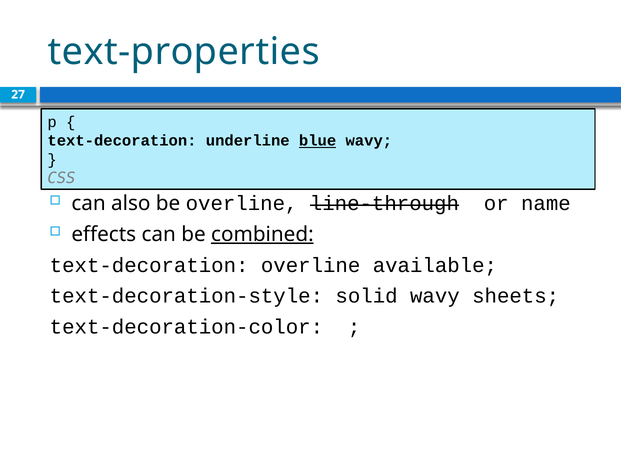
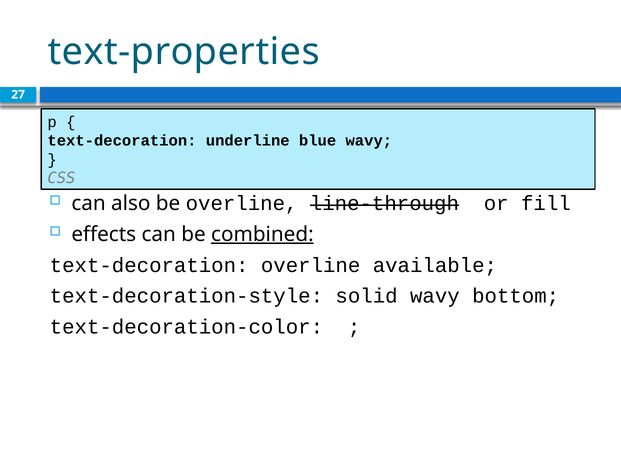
blue underline: present -> none (318, 141)
name: name -> fill (546, 203)
sheets: sheets -> bottom (516, 296)
